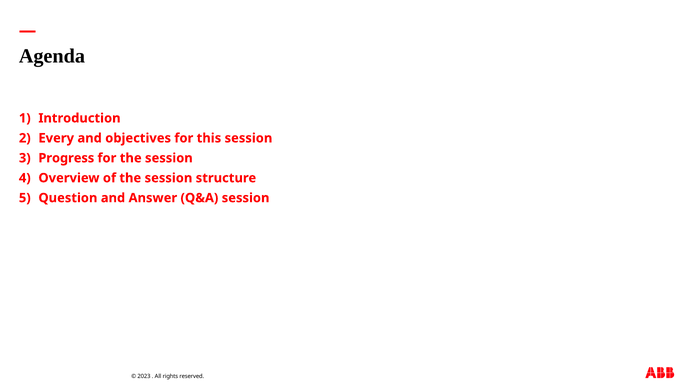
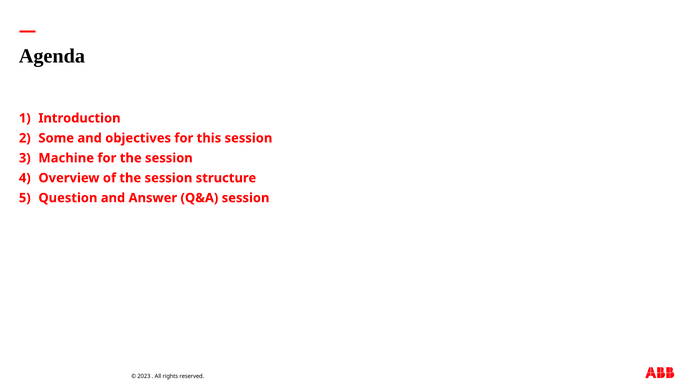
Every: Every -> Some (56, 138)
Progress: Progress -> Machine (66, 158)
